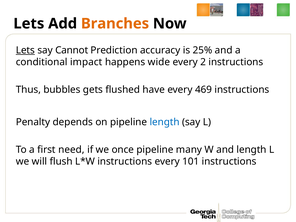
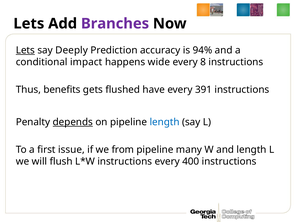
Branches colour: orange -> purple (115, 24)
Cannot: Cannot -> Deeply (72, 50)
25%: 25% -> 94% (202, 50)
2: 2 -> 8 (203, 62)
bubbles: bubbles -> benefits (62, 90)
469: 469 -> 391 (203, 90)
depends underline: none -> present (73, 122)
need: need -> issue (71, 150)
once: once -> from (123, 150)
101: 101 -> 400 (191, 161)
